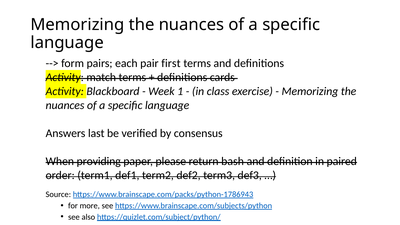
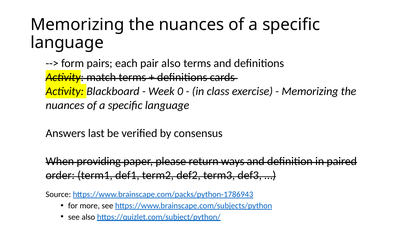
pair first: first -> also (171, 63)
1: 1 -> 0 (180, 91)
bash: bash -> ways (233, 161)
